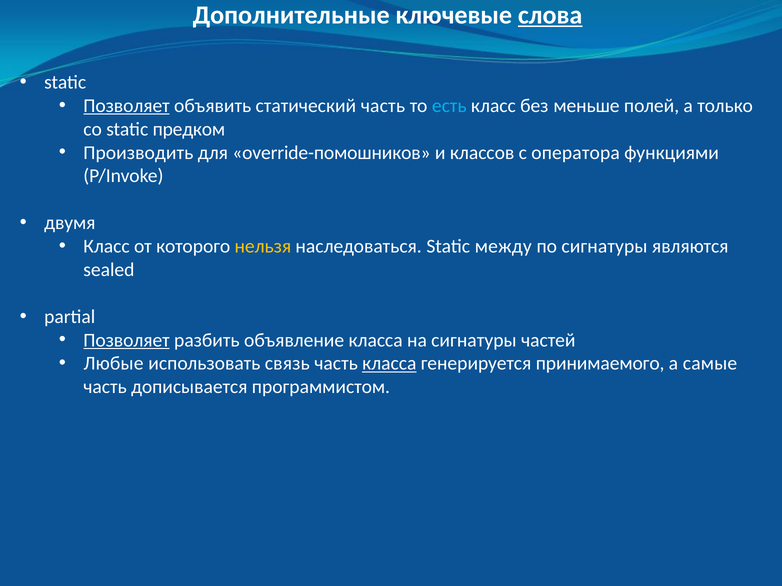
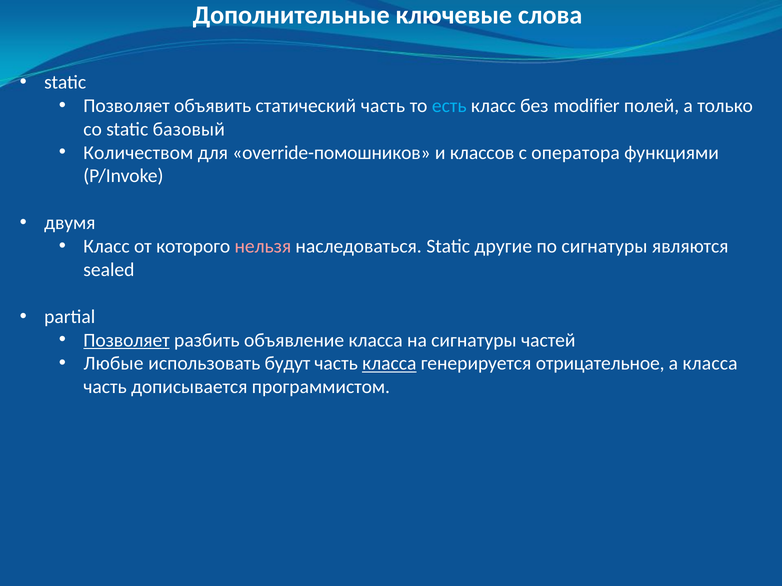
слова underline: present -> none (550, 15)
Позволяет underline: present -> none (127, 106)
меньше: меньше -> modifier (587, 106)
предком: предком -> базовый (189, 129)
Производить: Производить -> Количеством (138, 153)
нельзя colour: yellow -> pink (263, 247)
между: между -> другие (503, 247)
связь: связь -> будут (287, 364)
принимаемого: принимаемого -> отрицательное (600, 364)
а самые: самые -> класса (710, 364)
